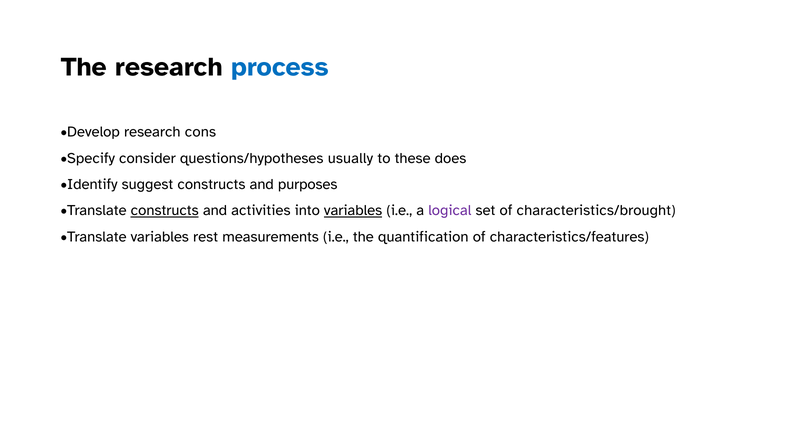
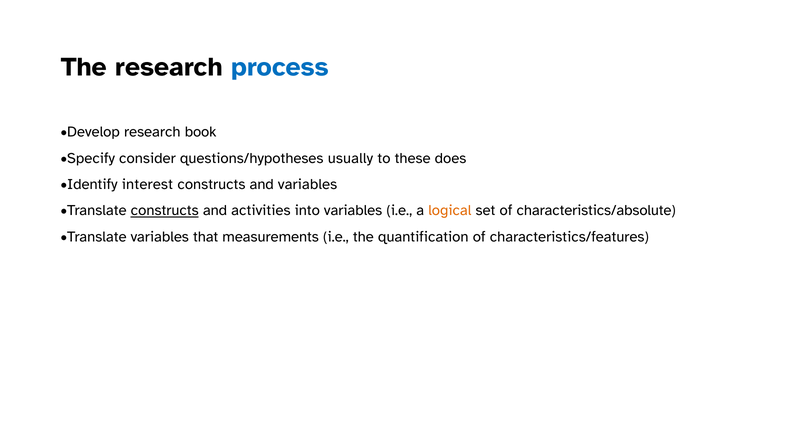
cons: cons -> book (201, 132)
suggest: suggest -> interest (147, 184)
and purposes: purposes -> variables (308, 184)
variables underline: present -> none (353, 211)
logical colour: purple -> orange (450, 211)
characteristics/brought: characteristics/brought -> characteristics/absolute (596, 211)
rest: rest -> that (206, 237)
